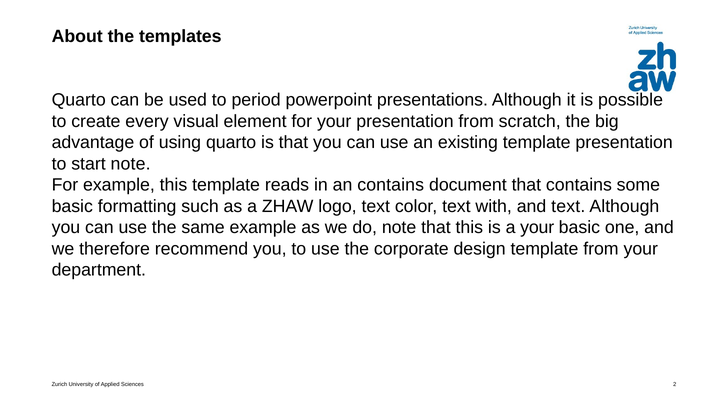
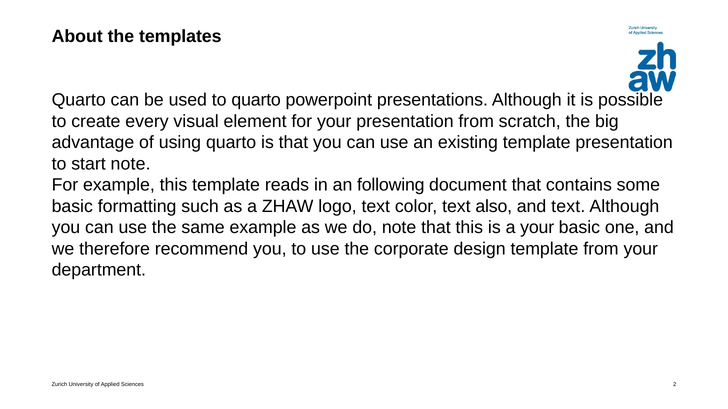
to period: period -> quarto (256, 100)
an contains: contains -> following (391, 185)
with: with -> also (494, 206)
